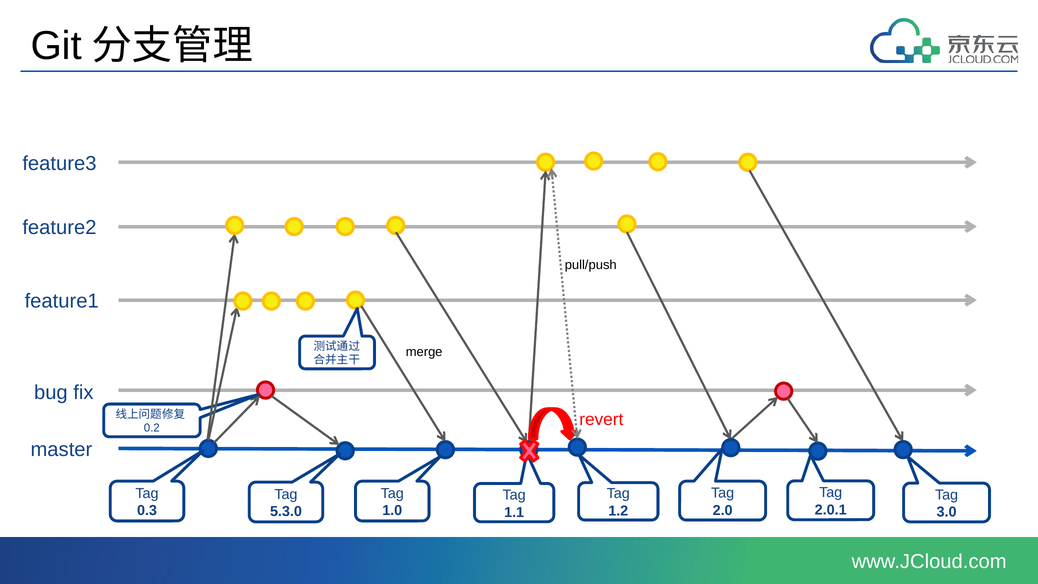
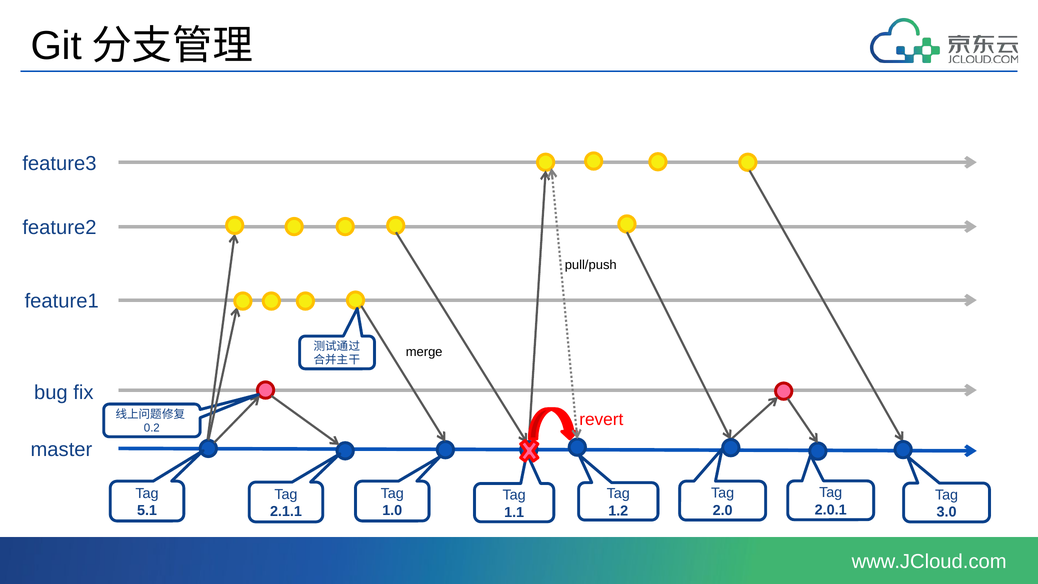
0.3: 0.3 -> 5.1 (147, 511)
5.3.0: 5.3.0 -> 2.1.1 (286, 512)
